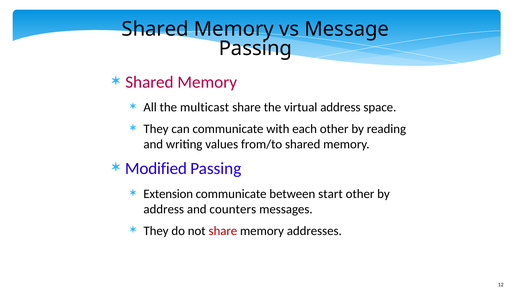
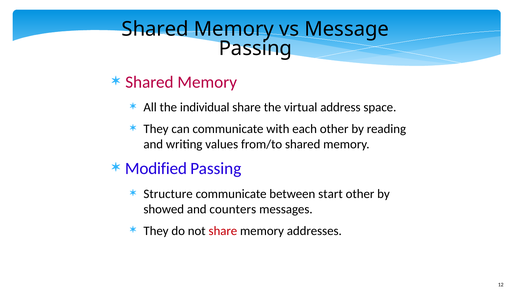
multicast: multicast -> individual (205, 107)
Extension: Extension -> Structure (168, 194)
address: address -> showed (164, 209)
